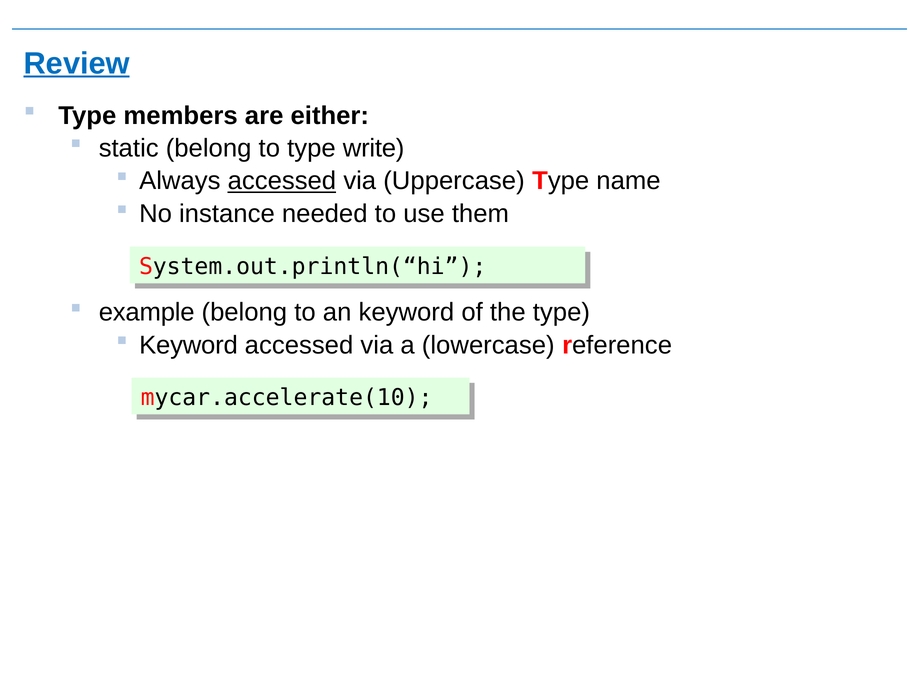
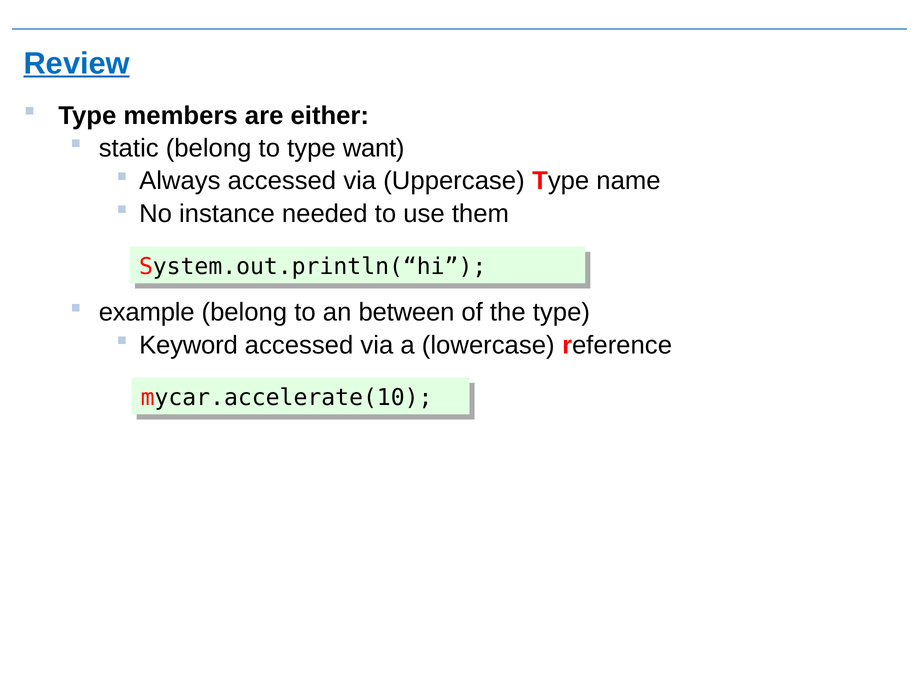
write: write -> want (374, 148)
accessed underline: present -> none (282, 181)
an keyword: keyword -> between (406, 312)
